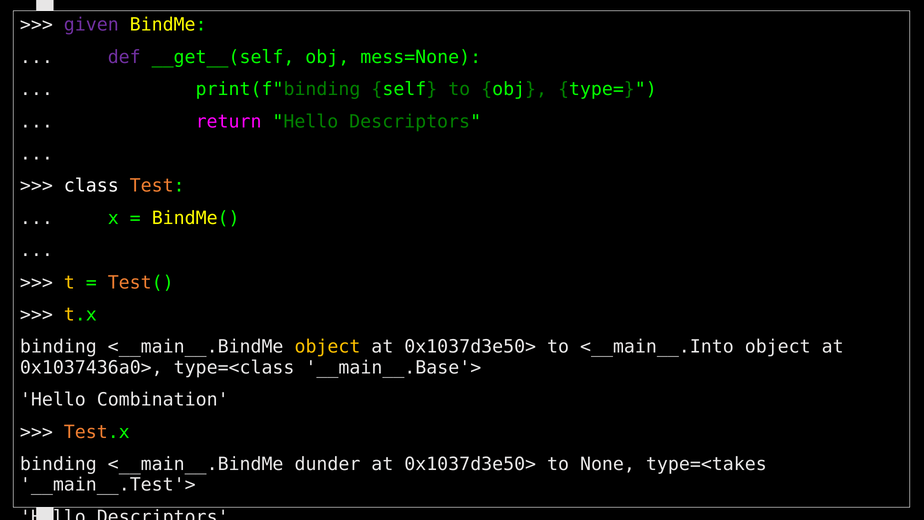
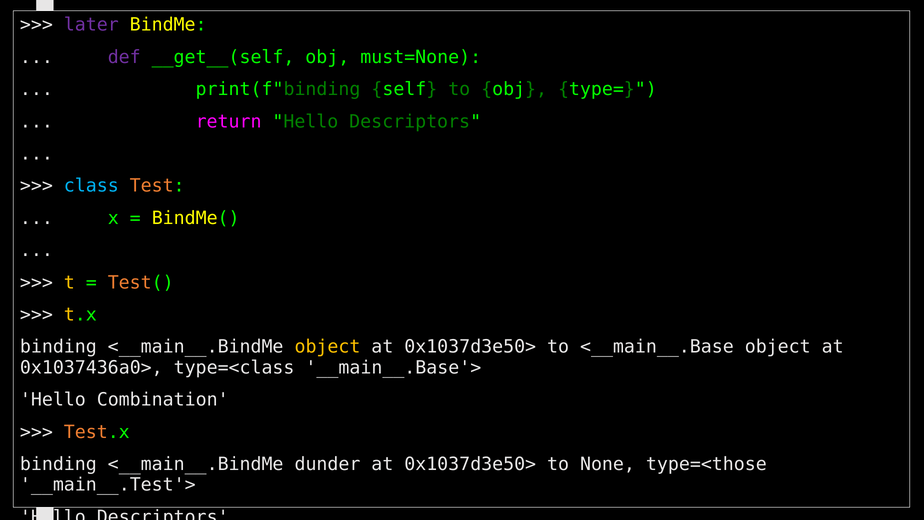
given: given -> later (91, 25)
mess=None: mess=None -> must=None (421, 57)
class colour: white -> light blue (91, 186)
<__main__.Into: <__main__.Into -> <__main__.Base (657, 347)
type=<takes: type=<takes -> type=<those (706, 464)
